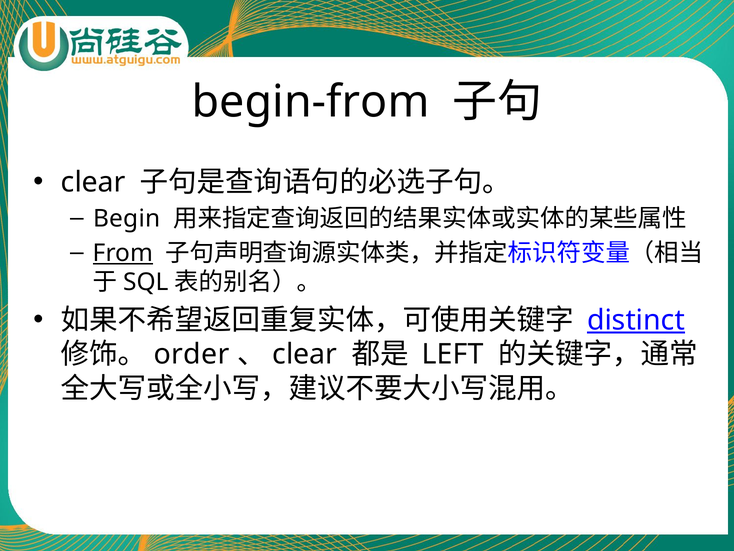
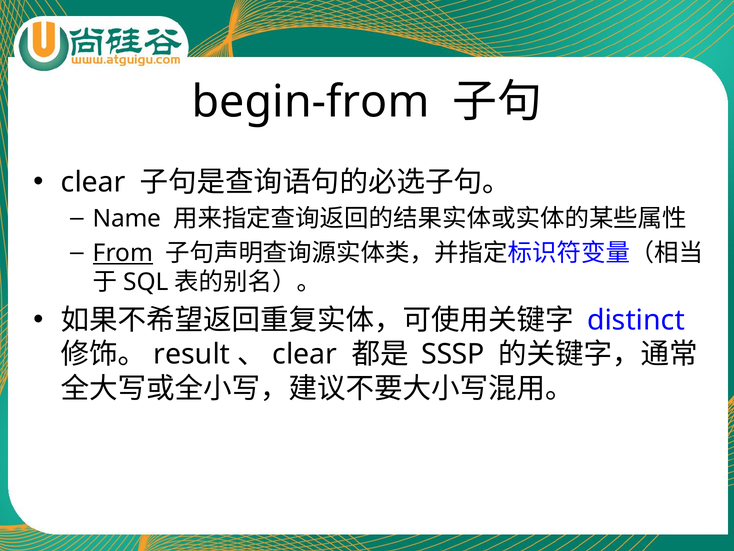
Begin: Begin -> Name (127, 219)
distinct underline: present -> none (636, 320)
order: order -> result (192, 354)
LEFT: LEFT -> SSSP (453, 354)
